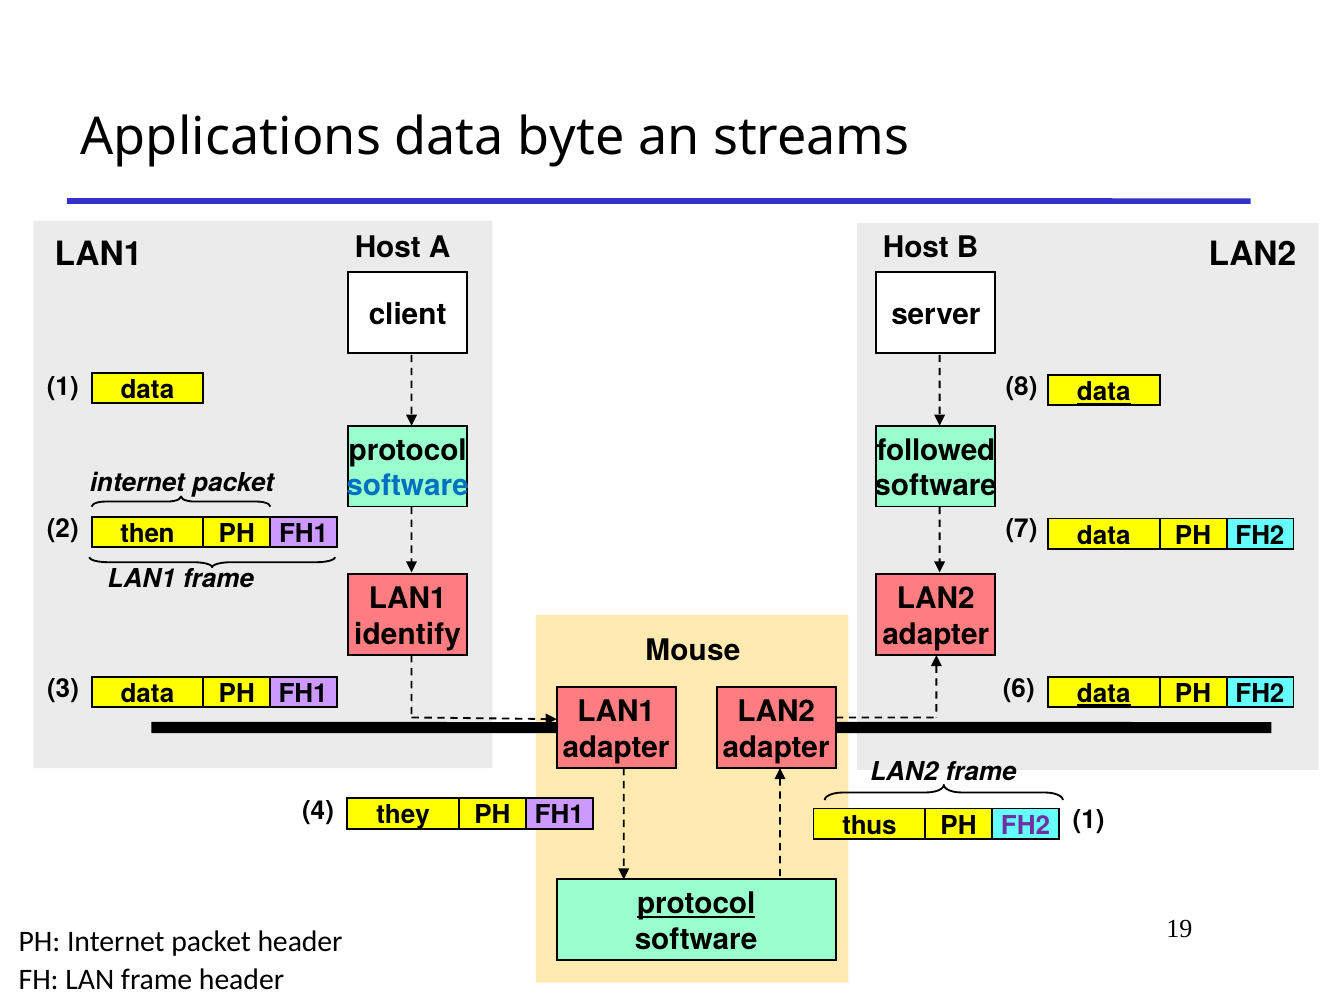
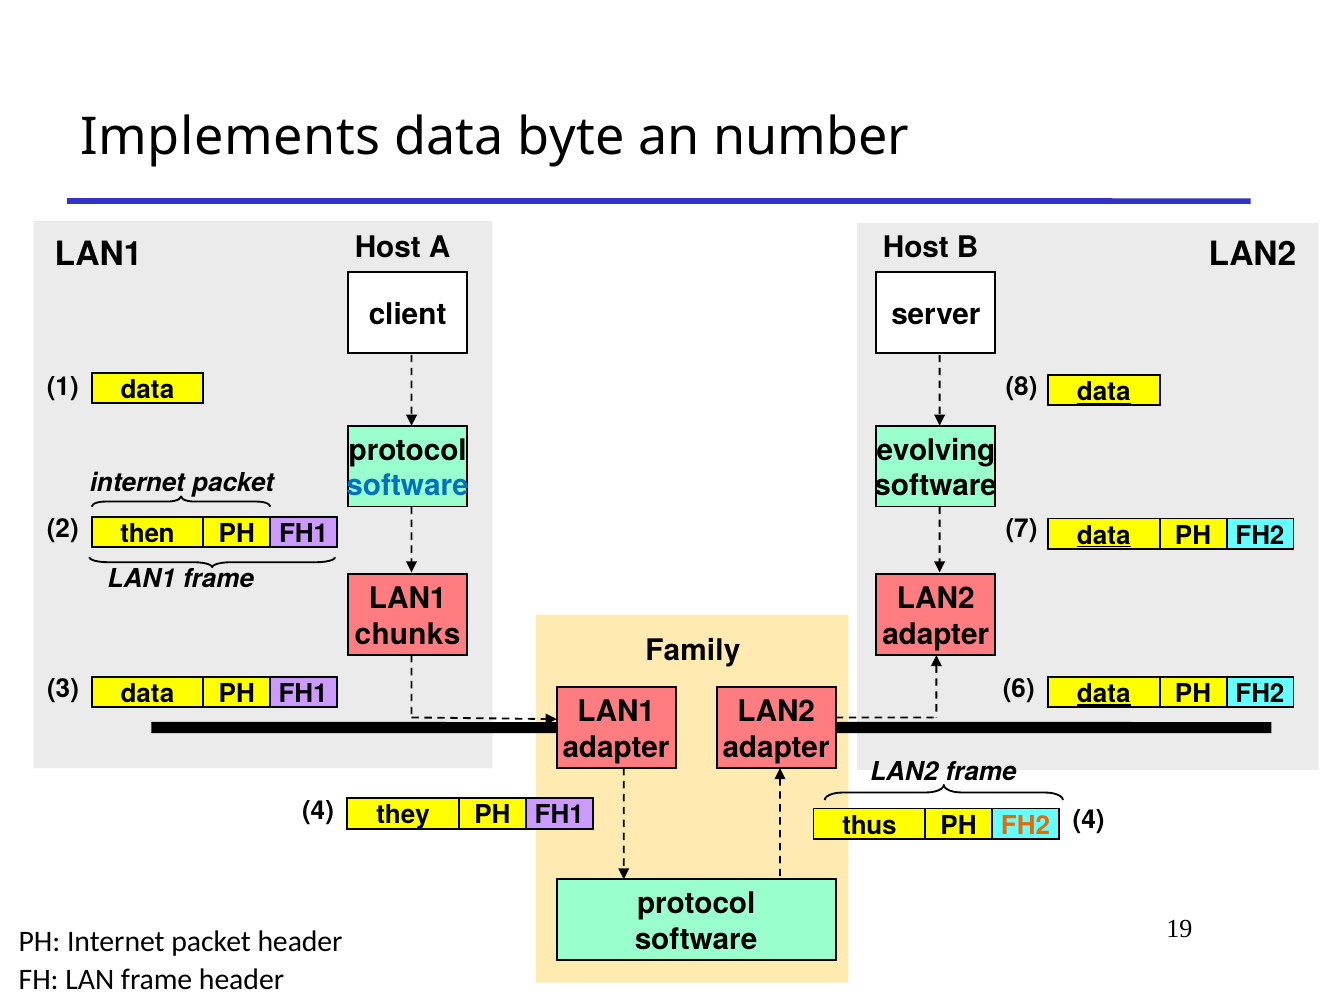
Applications: Applications -> Implements (231, 138)
streams: streams -> number (811, 138)
followed: followed -> evolving (936, 450)
data underline: none -> present (1104, 535)
identify: identify -> chunks (407, 634)
Mouse: Mouse -> Family (693, 651)
4 1: 1 -> 4 (1089, 820)
FH2 colour: purple -> orange (1025, 826)
protocol underline: present -> none (696, 904)
